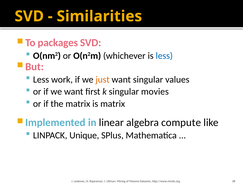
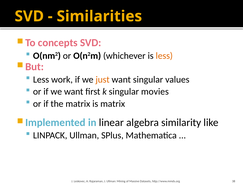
packages: packages -> concepts (58, 43)
less colour: blue -> orange (164, 55)
compute: compute -> similarity (181, 122)
LINPACK Unique: Unique -> Ullman (84, 135)
